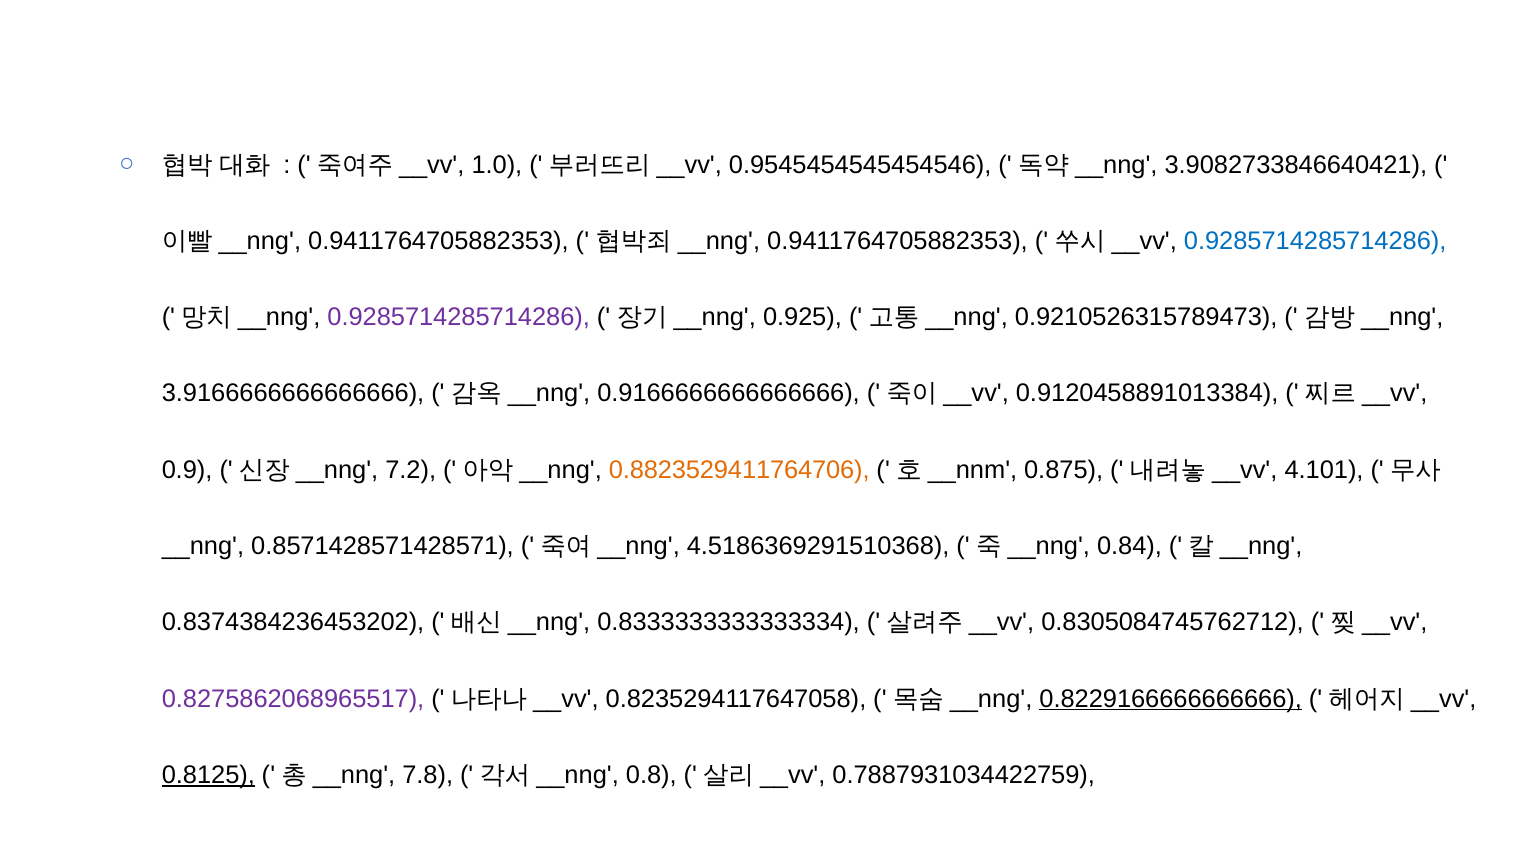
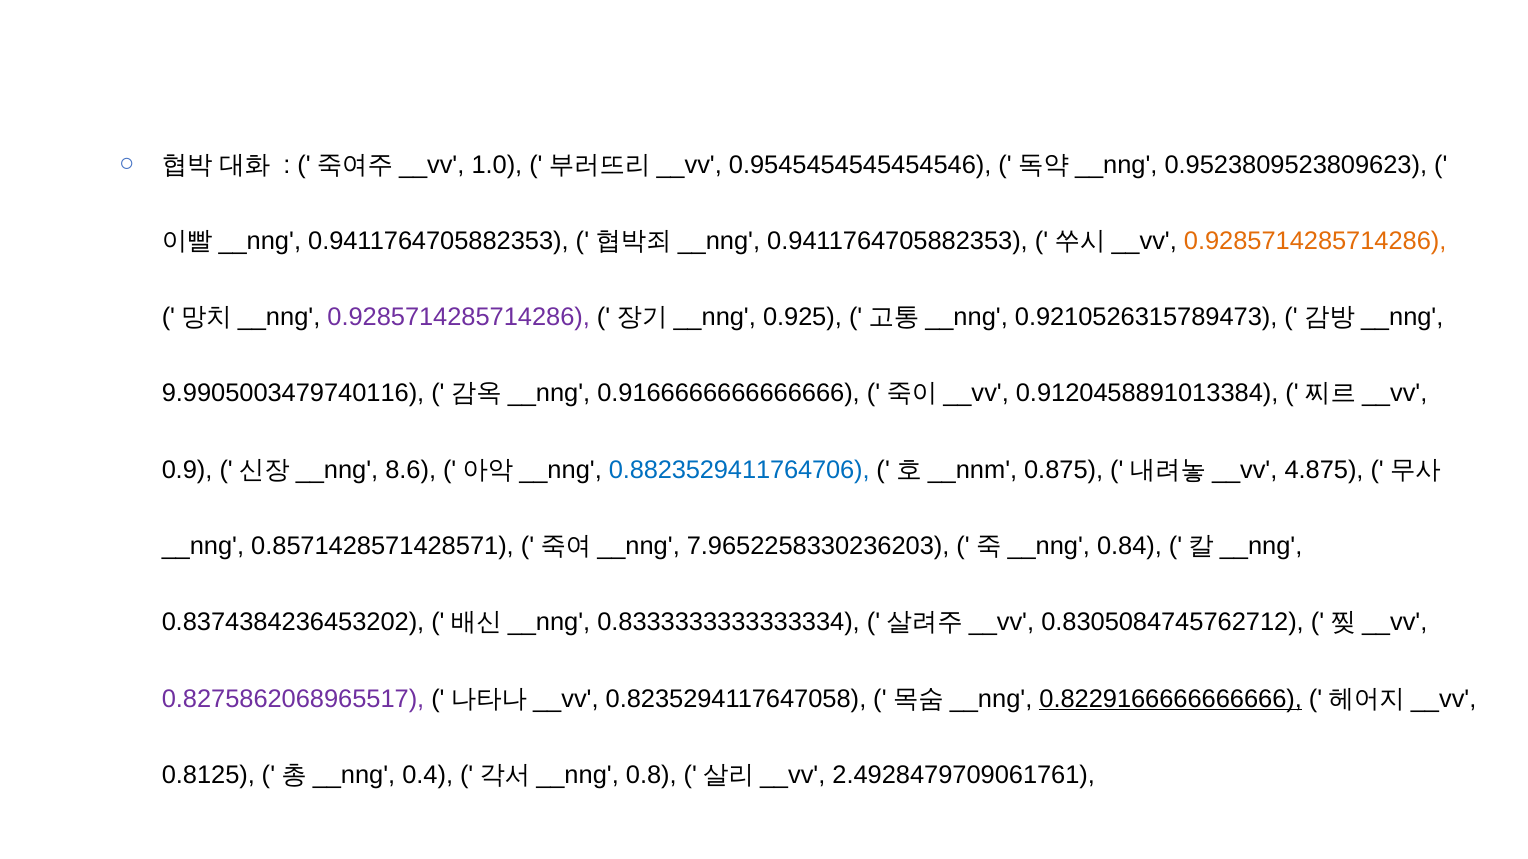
3.9082733846640421: 3.9082733846640421 -> 0.9523809523809623 (1296, 165)
0.9285714285714286 colour: blue -> orange (1315, 241)
3.9166666666666666: 3.9166666666666666 -> 9.9905003479740116 (293, 394)
7.2: 7.2 -> 8.6 (411, 470)
0.8823529411764706 colour: orange -> blue (739, 470)
4.101: 4.101 -> 4.875 (1324, 470)
4.5186369291510368: 4.5186369291510368 -> 7.9652258330236203 (818, 546)
0.8125 underline: present -> none (208, 775)
7.8: 7.8 -> 0.4 (428, 775)
0.7887931034422759: 0.7887931034422759 -> 2.4928479709061761 (964, 775)
